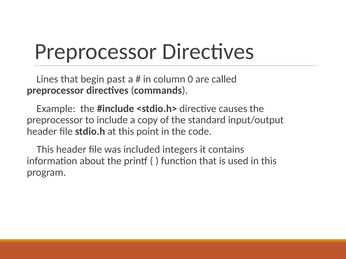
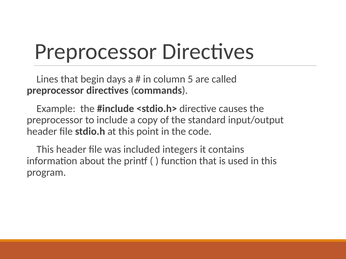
past: past -> days (116, 79)
0: 0 -> 5 (190, 79)
